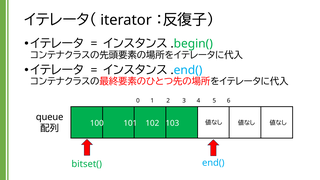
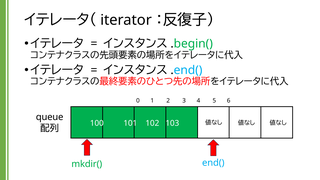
bitset(: bitset( -> mkdir( (87, 164)
